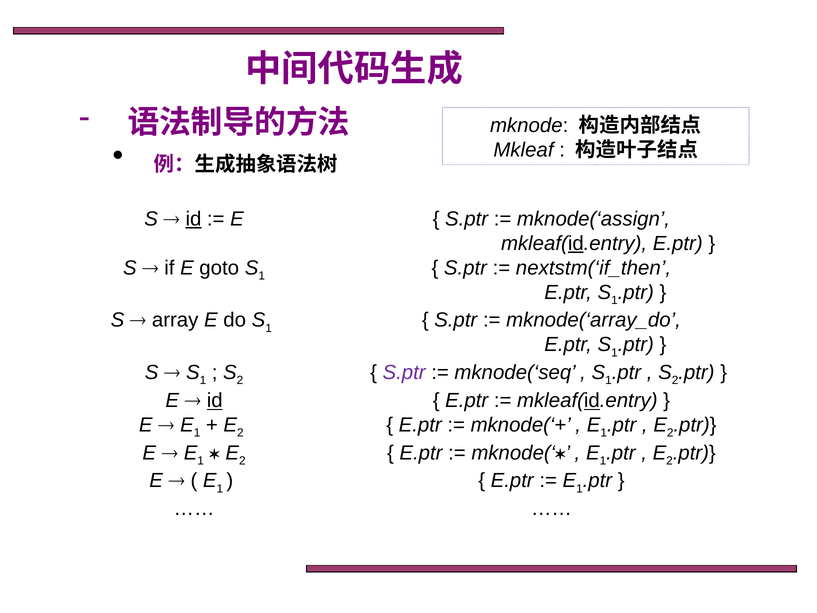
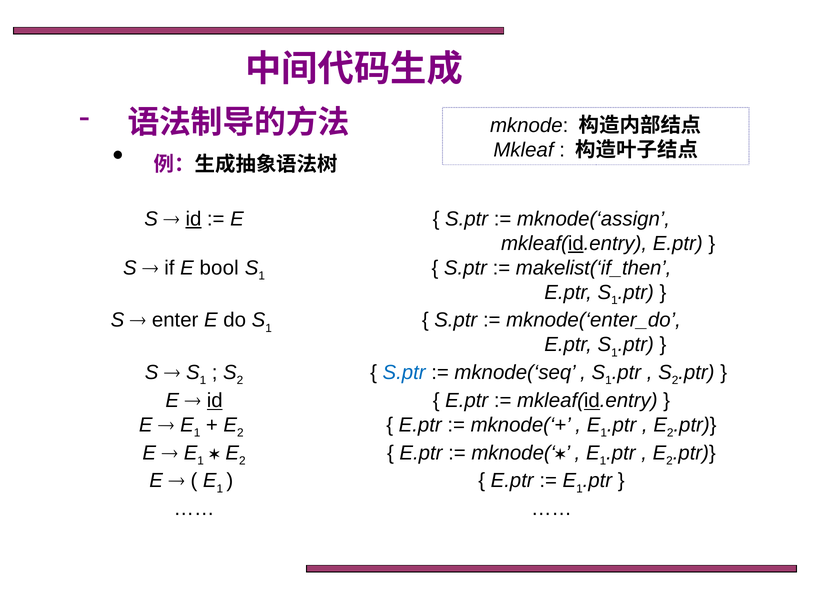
goto: goto -> bool (219, 268)
nextstm(‘if_then: nextstm(‘if_then -> makelist(‘if_then (594, 268)
array: array -> enter (175, 320)
mknode(‘array_do: mknode(‘array_do -> mknode(‘enter_do (594, 320)
S.ptr colour: purple -> blue (404, 372)
